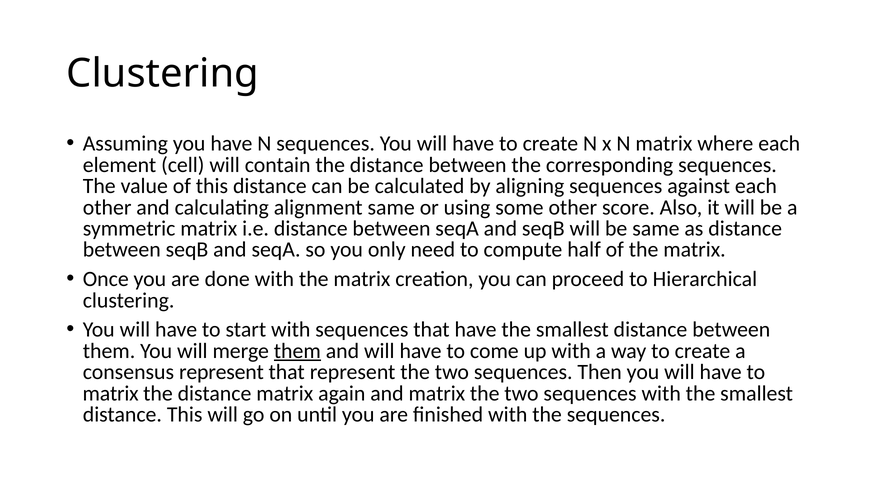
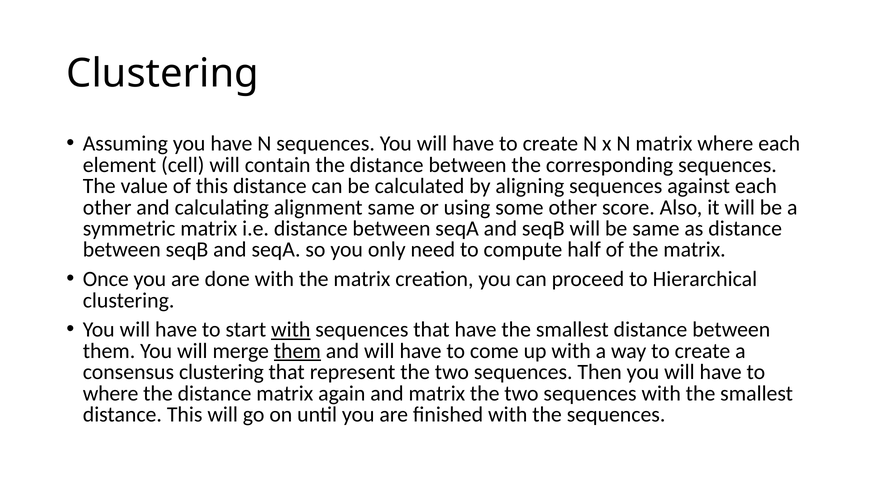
with underline: none -> present (291, 329)
consensus represent: represent -> clustering (221, 372)
matrix: matrix -> where (111, 393)
